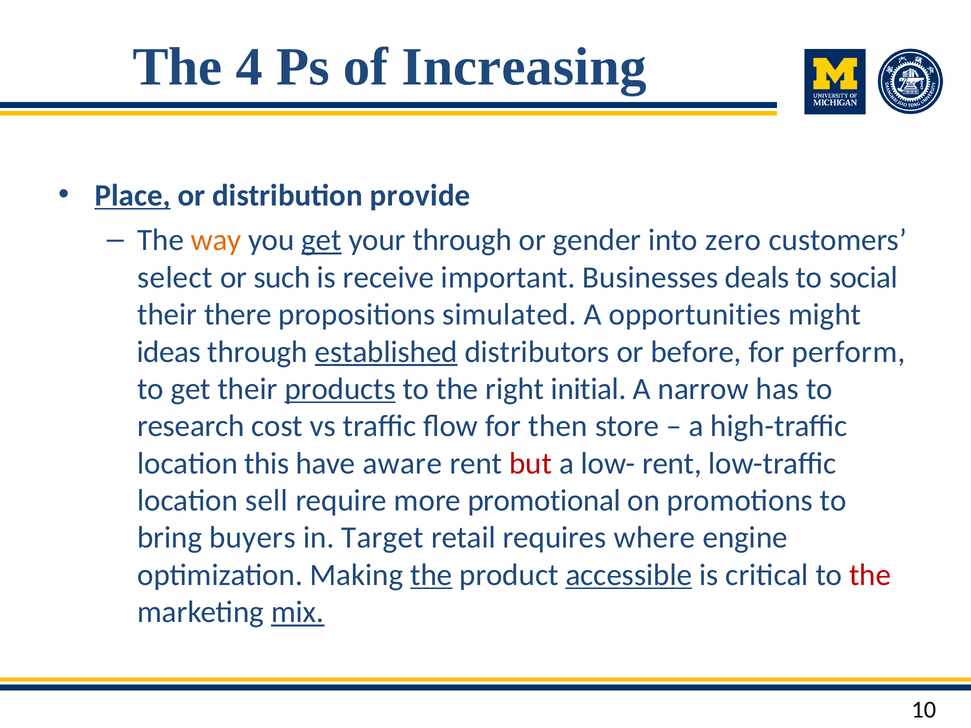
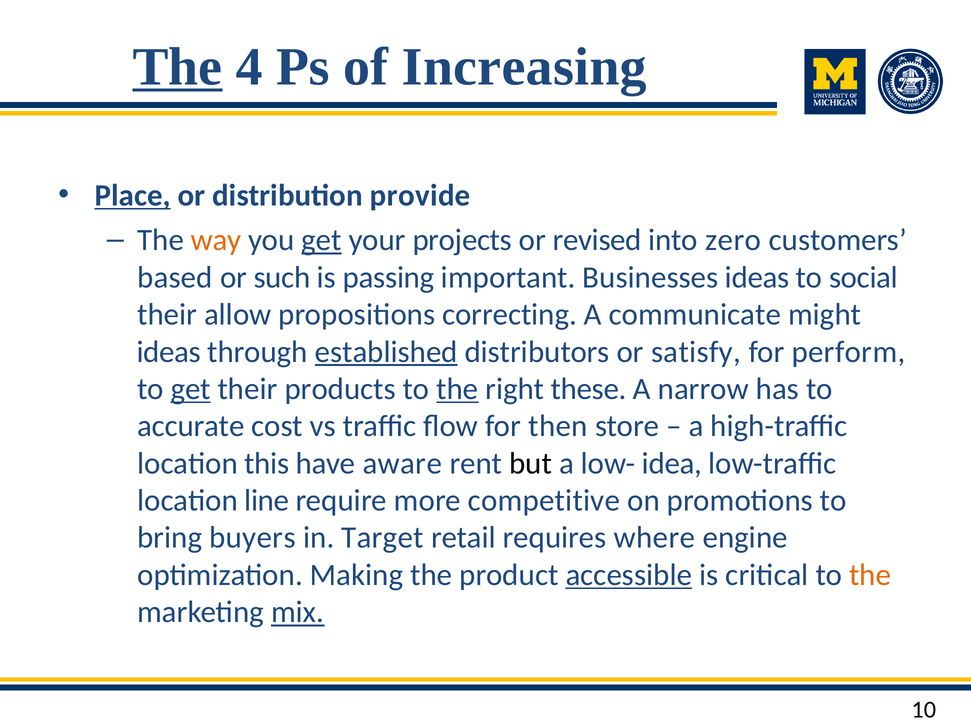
The underline: none -> present (177, 67)
your through: through -> projects (462, 240)
gender: gender -> revised (597, 240)
select: select -> based (175, 278)
receive: receive -> passing (389, 278)
Businesses deals: deals -> ideas (757, 278)
there: there -> allow (238, 315)
simulated: simulated -> correcting (510, 315)
opportunities: opportunities -> communicate (695, 315)
before: before -> satisfy (696, 352)
get underline: none -> present (191, 389)
products underline: present -> none (340, 389)
the underline: none -> present (457, 389)
initial: initial -> these (589, 389)
research: research -> accurate (191, 426)
but colour: red -> black (531, 463)
low- rent: rent -> idea (672, 463)
sell: sell -> line (267, 501)
promotional: promotional -> competitive (544, 501)
the underline: present -> none (431, 575)
the colour: red -> orange (870, 575)
